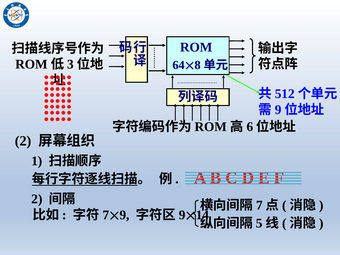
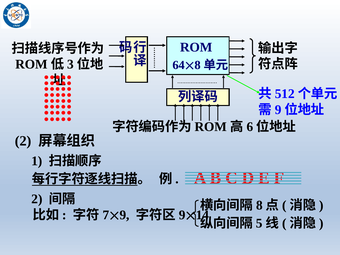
7: 7 -> 8 (259, 205)
